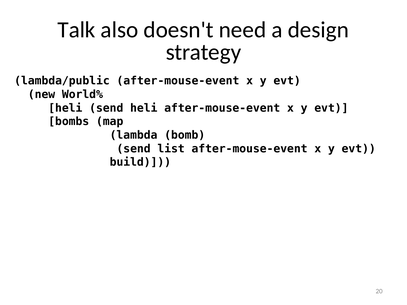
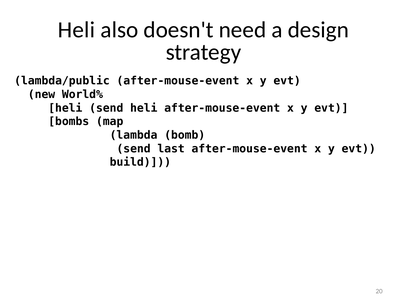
Talk: Talk -> Heli (76, 30)
list: list -> last (171, 149)
